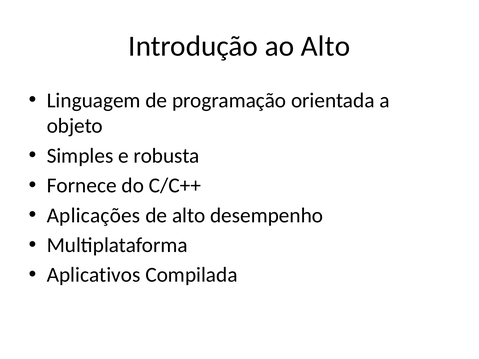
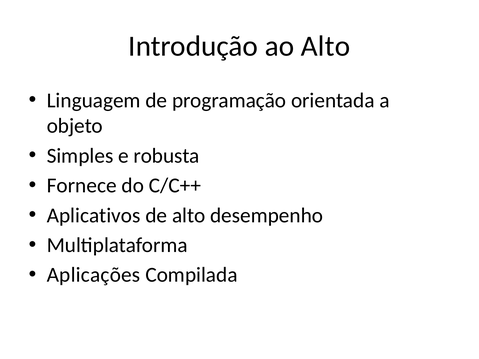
Aplicações: Aplicações -> Aplicativos (94, 215)
Aplicativos: Aplicativos -> Aplicações (94, 275)
